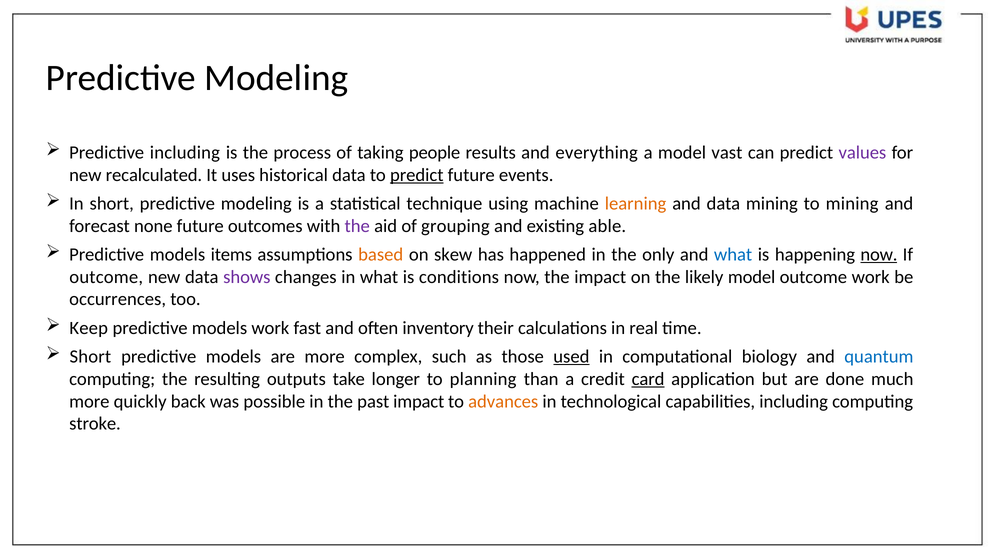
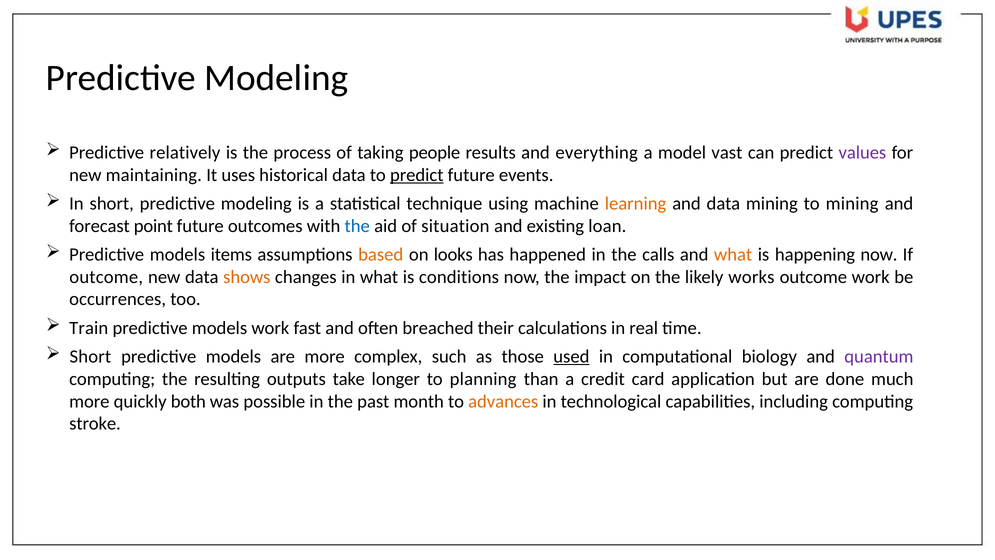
Predictive including: including -> relatively (185, 152)
recalculated: recalculated -> maintaining (154, 175)
none: none -> point (153, 226)
the colour: purple -> blue (357, 226)
grouping: grouping -> situation (455, 226)
able: able -> loan (607, 226)
skew: skew -> looks (453, 254)
only: only -> calls (658, 254)
what colour: blue -> orange (733, 254)
now underline: present -> none (879, 254)
shows colour: purple -> orange (247, 277)
likely model: model -> works (751, 277)
Keep: Keep -> Train (89, 328)
inventory: inventory -> breached (438, 328)
quantum colour: blue -> purple (879, 356)
card underline: present -> none (648, 379)
back: back -> both (188, 401)
past impact: impact -> month (419, 401)
